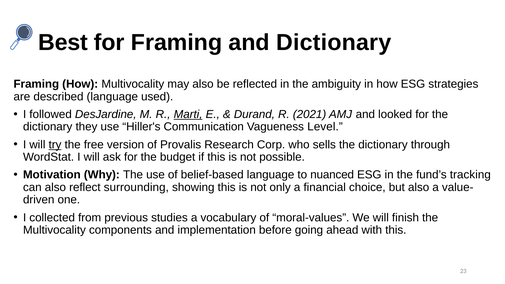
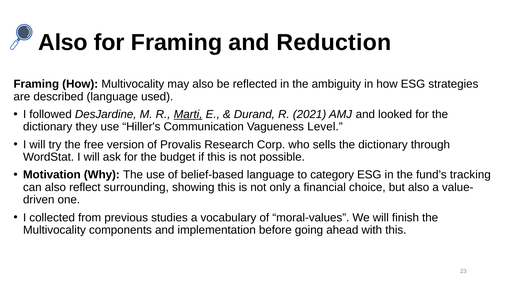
Best: Best -> Also (63, 42)
and Dictionary: Dictionary -> Reduction (334, 42)
try underline: present -> none (55, 145)
nuanced: nuanced -> category (332, 175)
